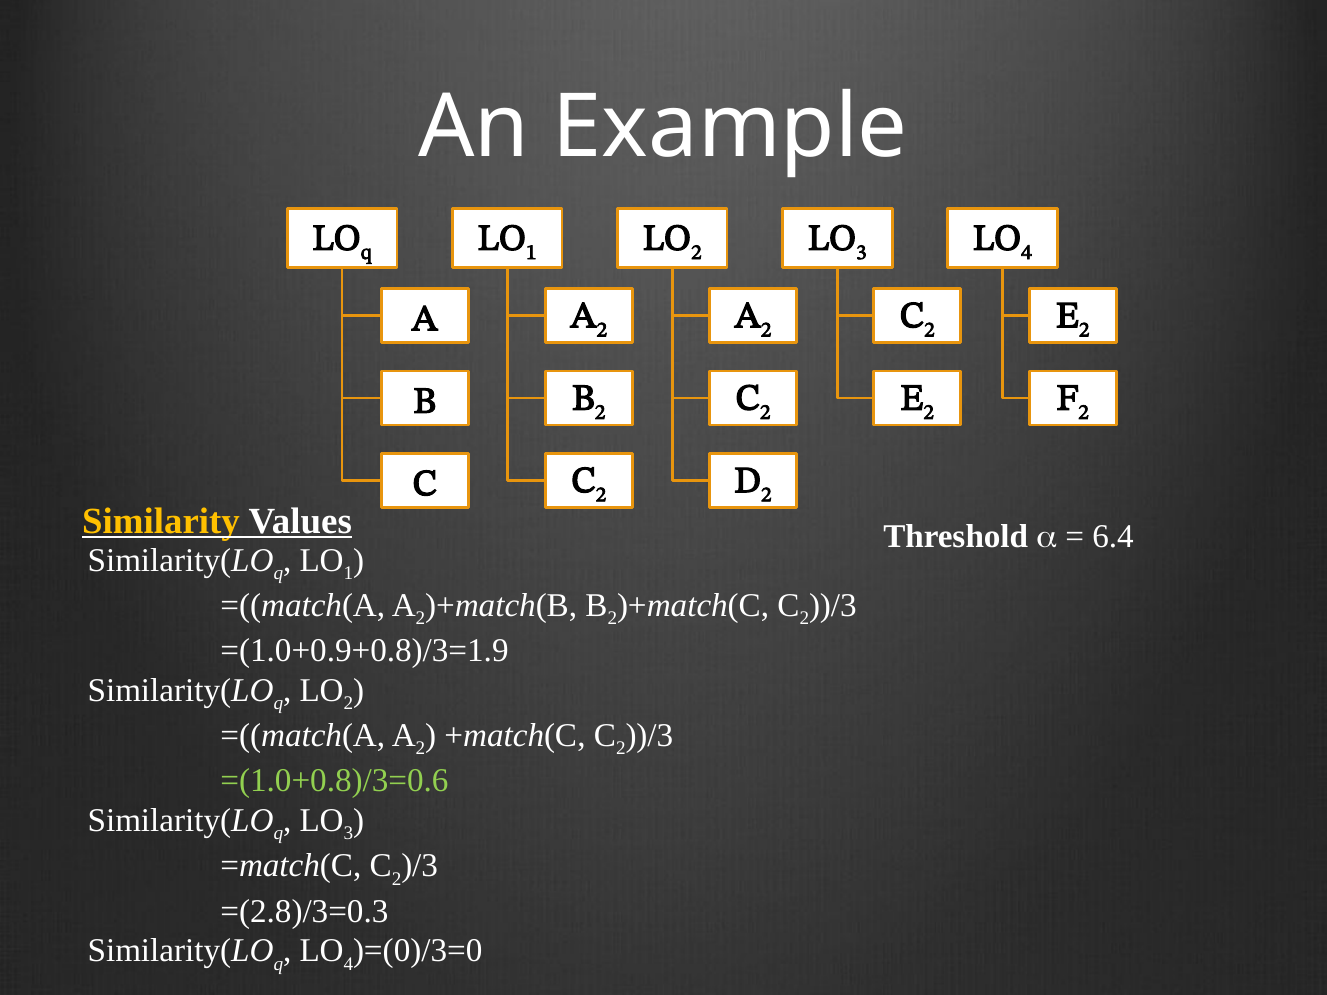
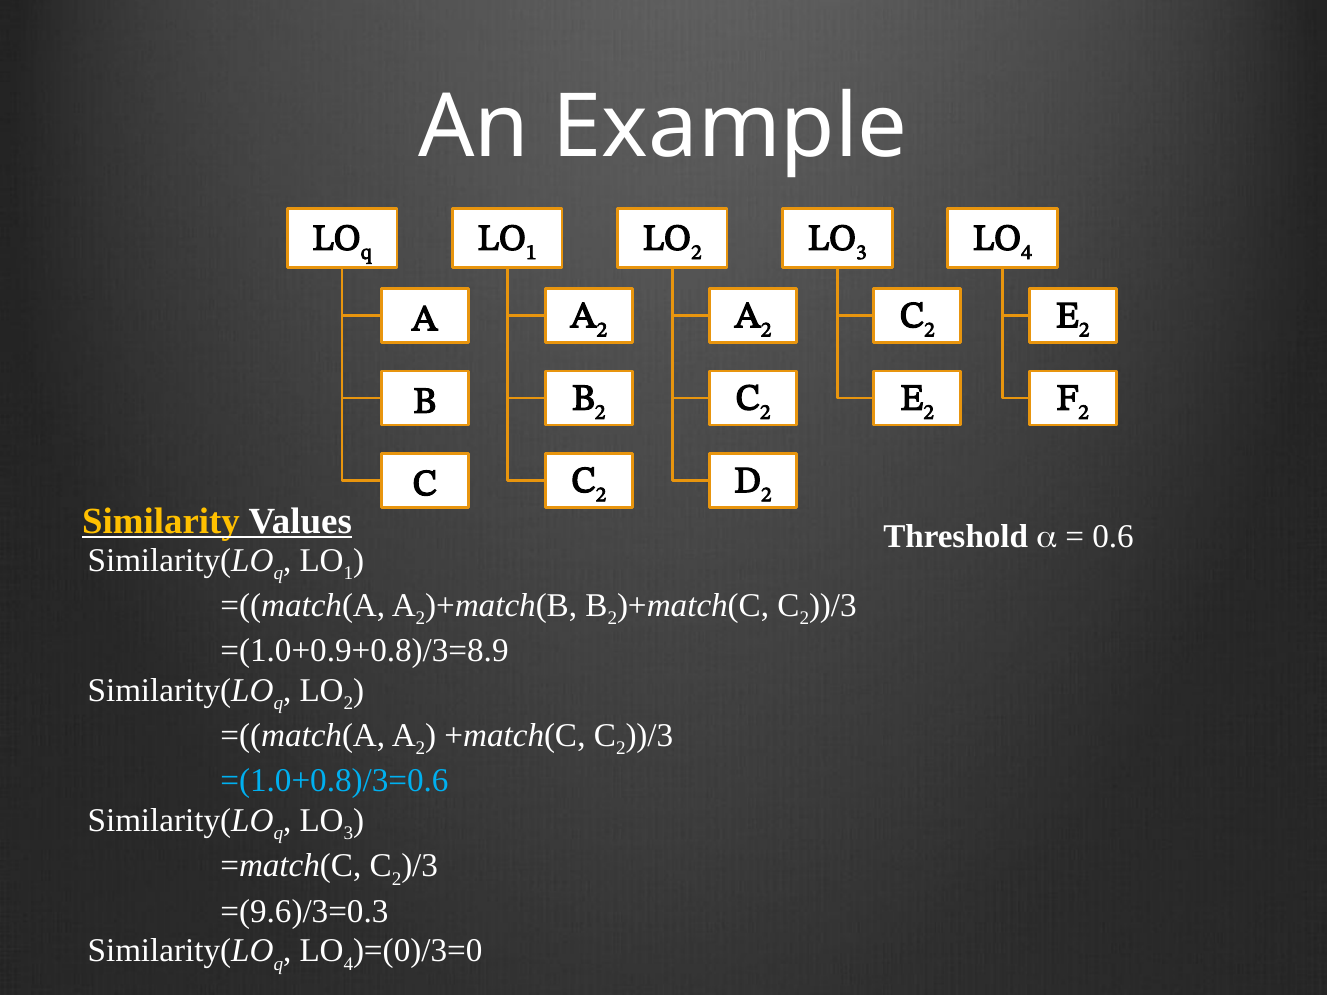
6.4: 6.4 -> 0.6 (1113, 537)
=(1.0+0.9+0.8)/3=1.9: =(1.0+0.9+0.8)/3=1.9 -> =(1.0+0.9+0.8)/3=8.9 (365, 651)
=(1.0+0.8)/3=0.6 colour: light green -> light blue (334, 781)
=(2.8)/3=0.3: =(2.8)/3=0.3 -> =(9.6)/3=0.3 (304, 911)
